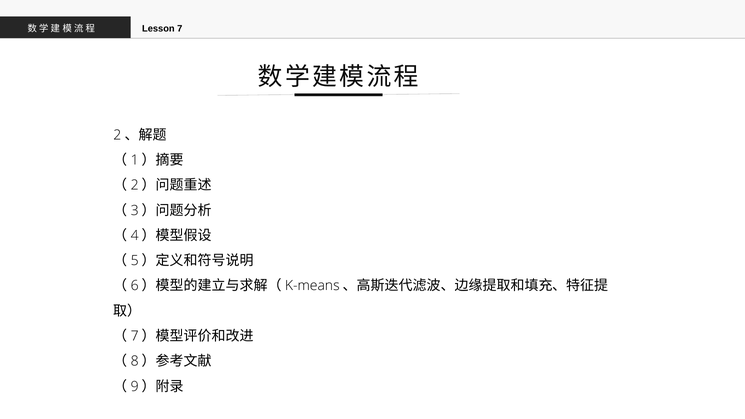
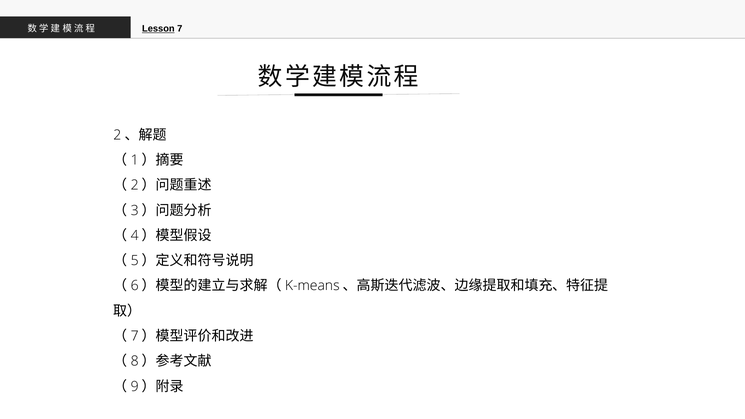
Lesson underline: none -> present (158, 29)
